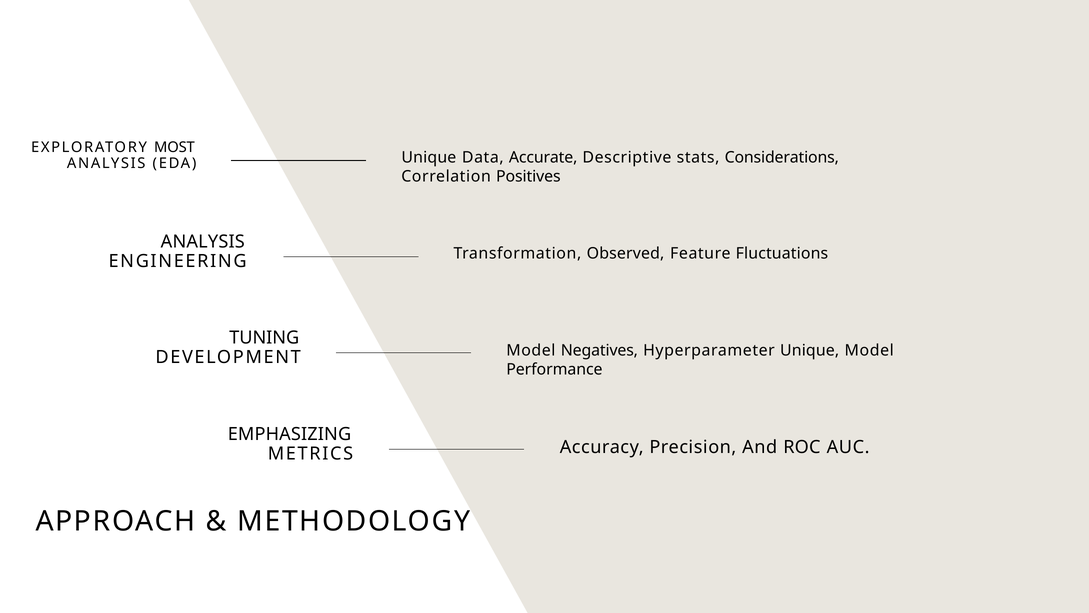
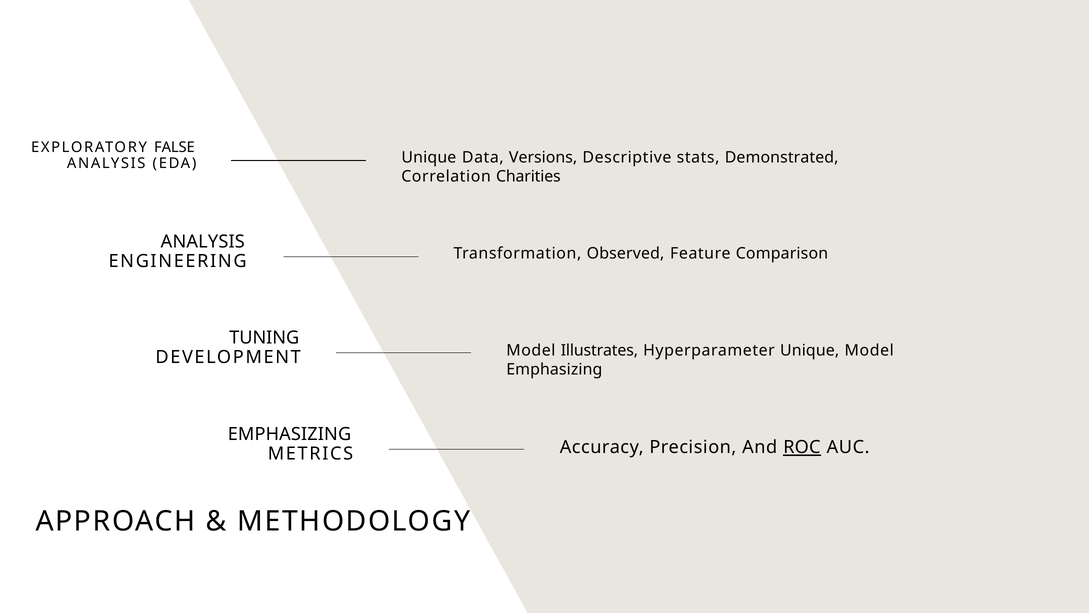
MOST: MOST -> FALSE (174, 147)
Accurate: Accurate -> Versions (543, 157)
Considerations: Considerations -> Demonstrated (782, 157)
Positives: Positives -> Charities (528, 176)
Fluctuations: Fluctuations -> Comparison (782, 254)
Negatives: Negatives -> Illustrates (599, 350)
Performance: Performance -> Emphasizing (554, 369)
ROC underline: none -> present (802, 447)
